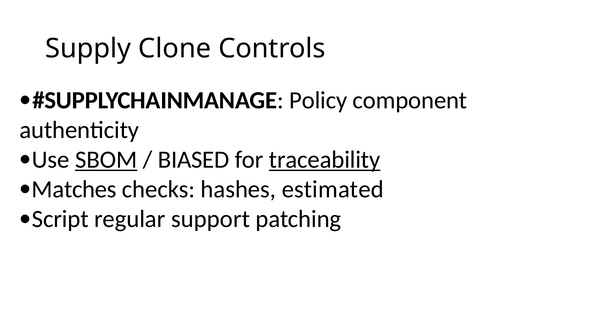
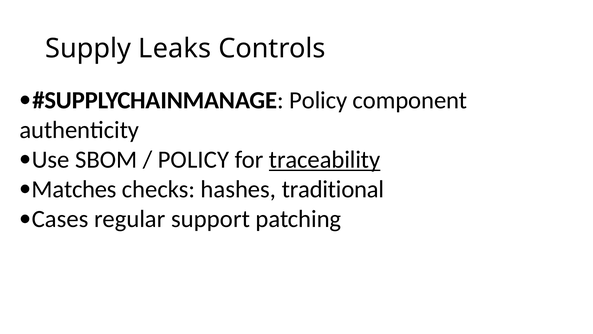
Clone: Clone -> Leaks (175, 49)
SBOM underline: present -> none (106, 160)
BIASED: BIASED -> POLICY (193, 160)
estimated: estimated -> traditional (333, 189)
Script: Script -> Cases (60, 219)
